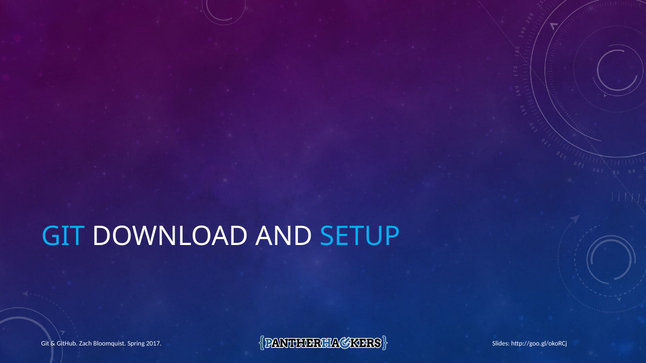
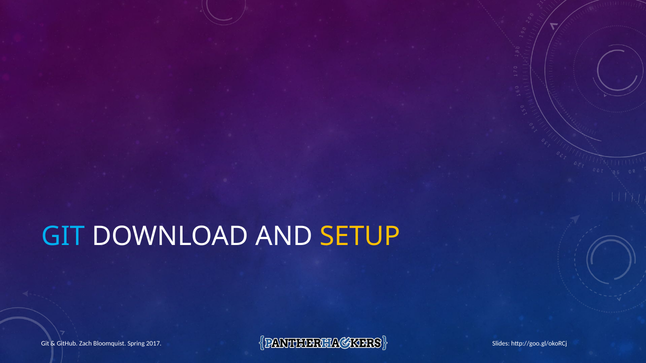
SETUP colour: light blue -> yellow (360, 236)
